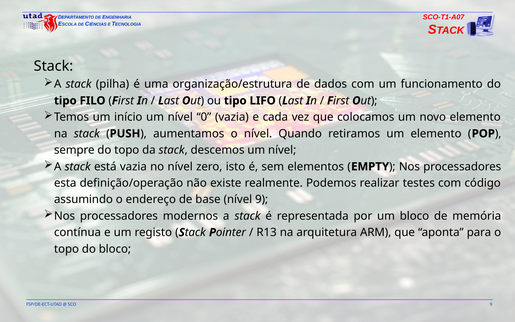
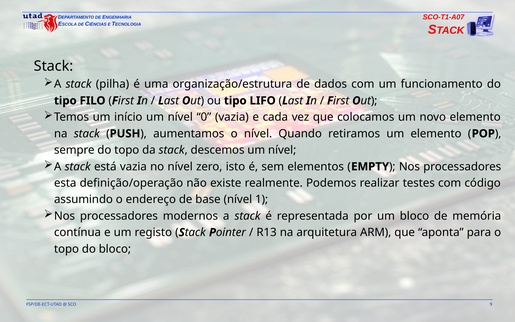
nível 9: 9 -> 1 (262, 199)
